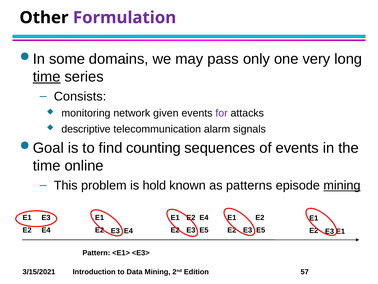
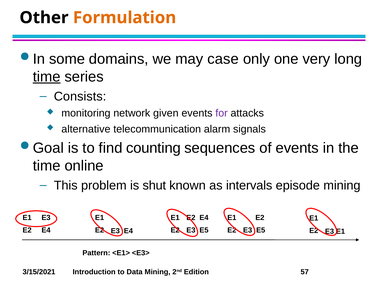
Formulation colour: purple -> orange (125, 18)
pass: pass -> case (223, 59)
descriptive: descriptive -> alternative (86, 129)
hold: hold -> shut (154, 185)
patterns: patterns -> intervals (249, 185)
mining underline: present -> none (342, 185)
